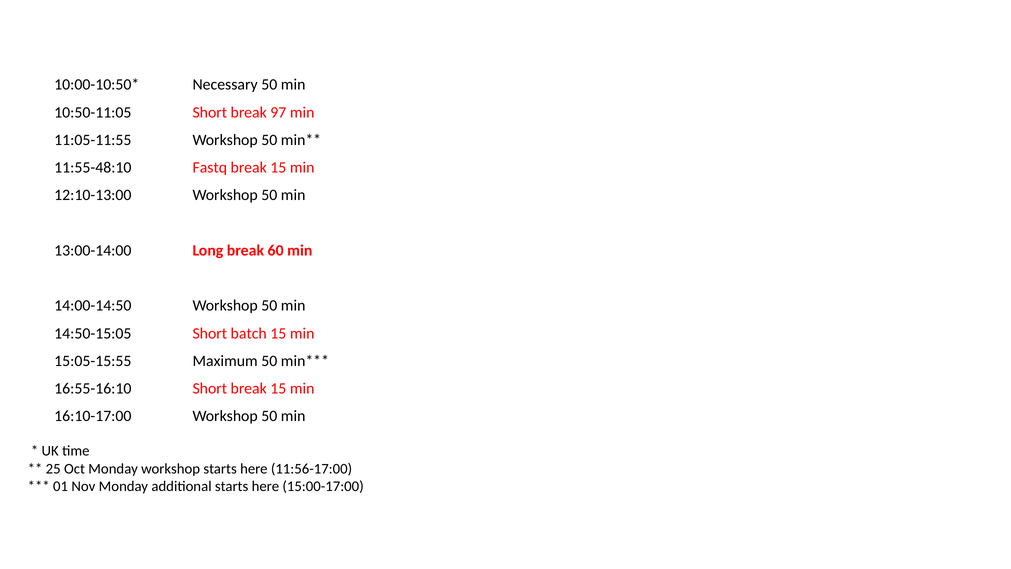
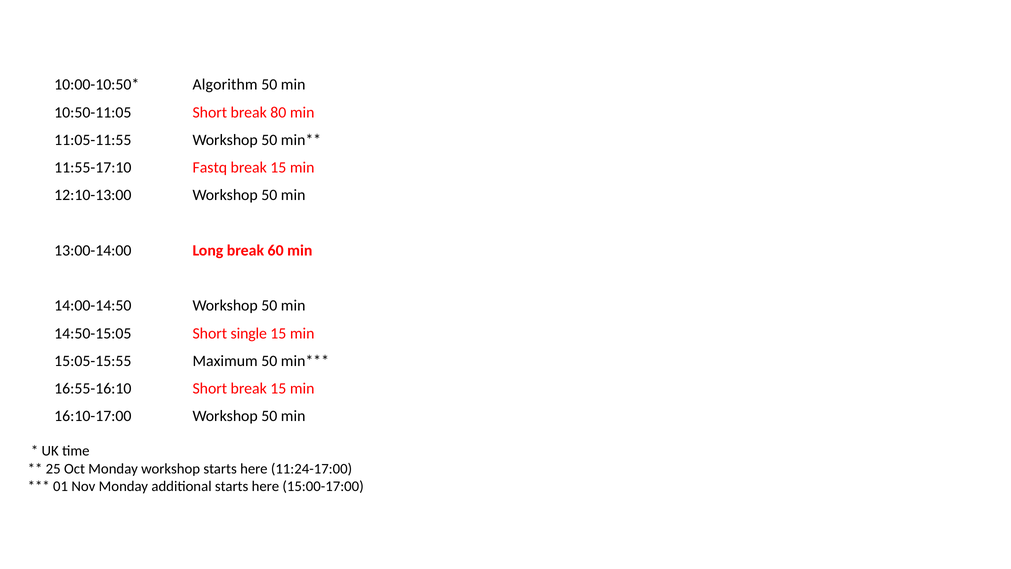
Necessary: Necessary -> Algorithm (225, 85)
97: 97 -> 80 (278, 112)
11:55-48:10: 11:55-48:10 -> 11:55-17:10 (93, 168)
batch: batch -> single (249, 333)
11:56-17:00: 11:56-17:00 -> 11:24-17:00 (312, 469)
